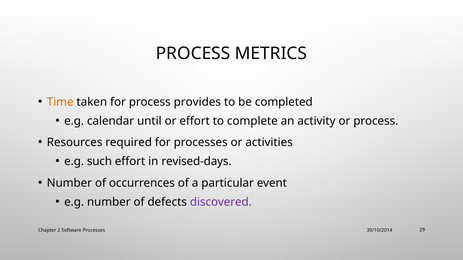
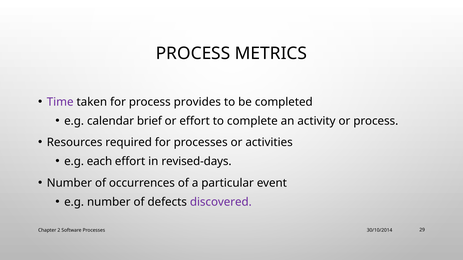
Time colour: orange -> purple (60, 102)
until: until -> brief (149, 121)
such: such -> each (99, 162)
